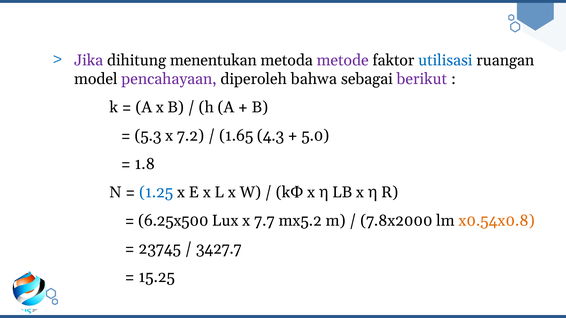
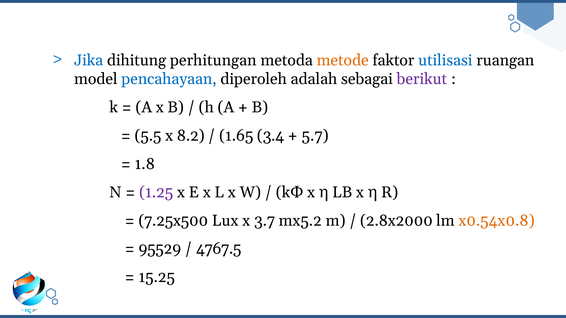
Jika colour: purple -> blue (89, 60)
menentukan: menentukan -> perhitungan (213, 60)
metode colour: purple -> orange (343, 60)
pencahayaan colour: purple -> blue (169, 79)
bahwa: bahwa -> adalah (314, 79)
5.3: 5.3 -> 5.5 (148, 136)
7.2: 7.2 -> 8.2 (191, 136)
4.3: 4.3 -> 3.4 (271, 136)
5.0: 5.0 -> 5.7 (315, 136)
1.25 colour: blue -> purple (156, 192)
6.25x500: 6.25x500 -> 7.25x500 (173, 221)
7.7: 7.7 -> 3.7 (264, 221)
7.8x2000: 7.8x2000 -> 2.8x2000 (396, 221)
23745: 23745 -> 95529 (160, 249)
3427.7: 3427.7 -> 4767.5 (219, 249)
